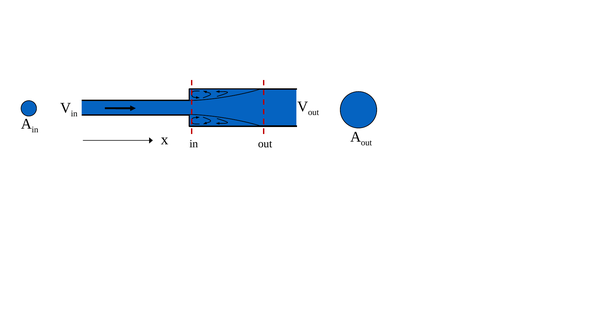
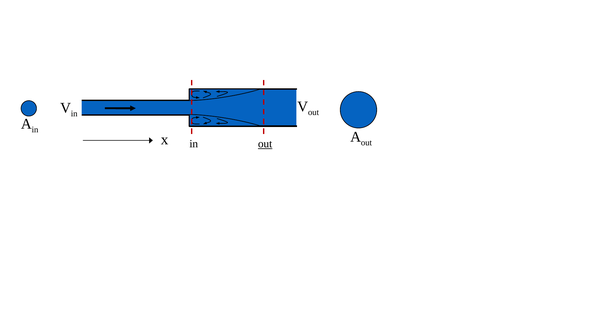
out underline: none -> present (265, 144)
